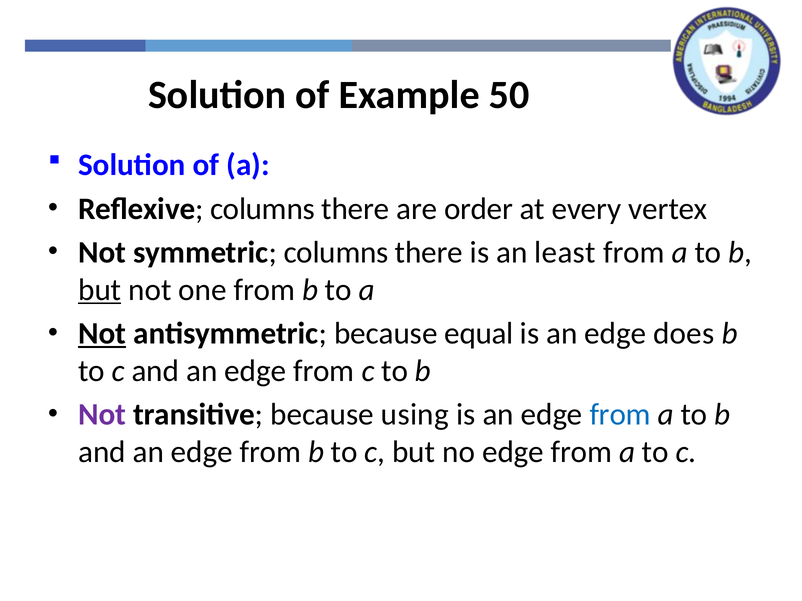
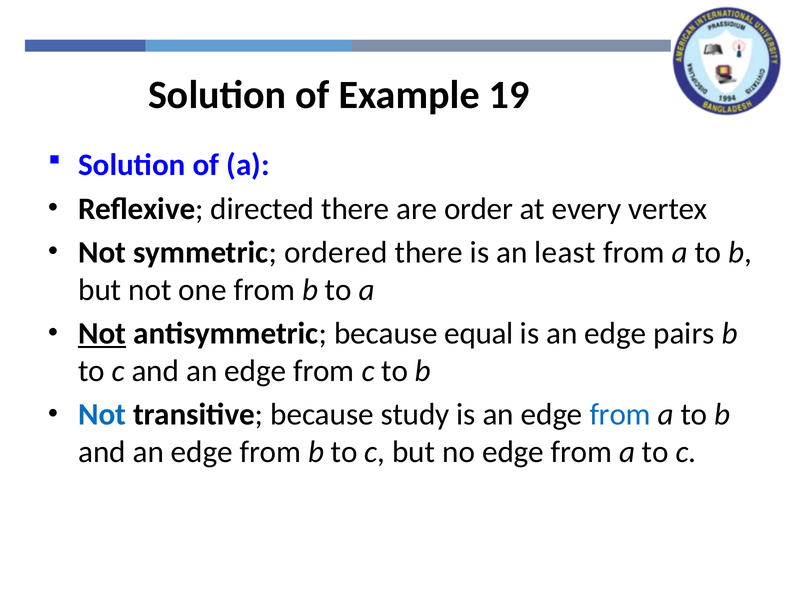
50: 50 -> 19 (509, 95)
Reflexive columns: columns -> directed (262, 209)
symmetric columns: columns -> ordered (336, 253)
but underline: present -> none (100, 290)
does: does -> pairs (684, 334)
Not colour: purple -> blue (102, 415)
using: using -> study (415, 415)
